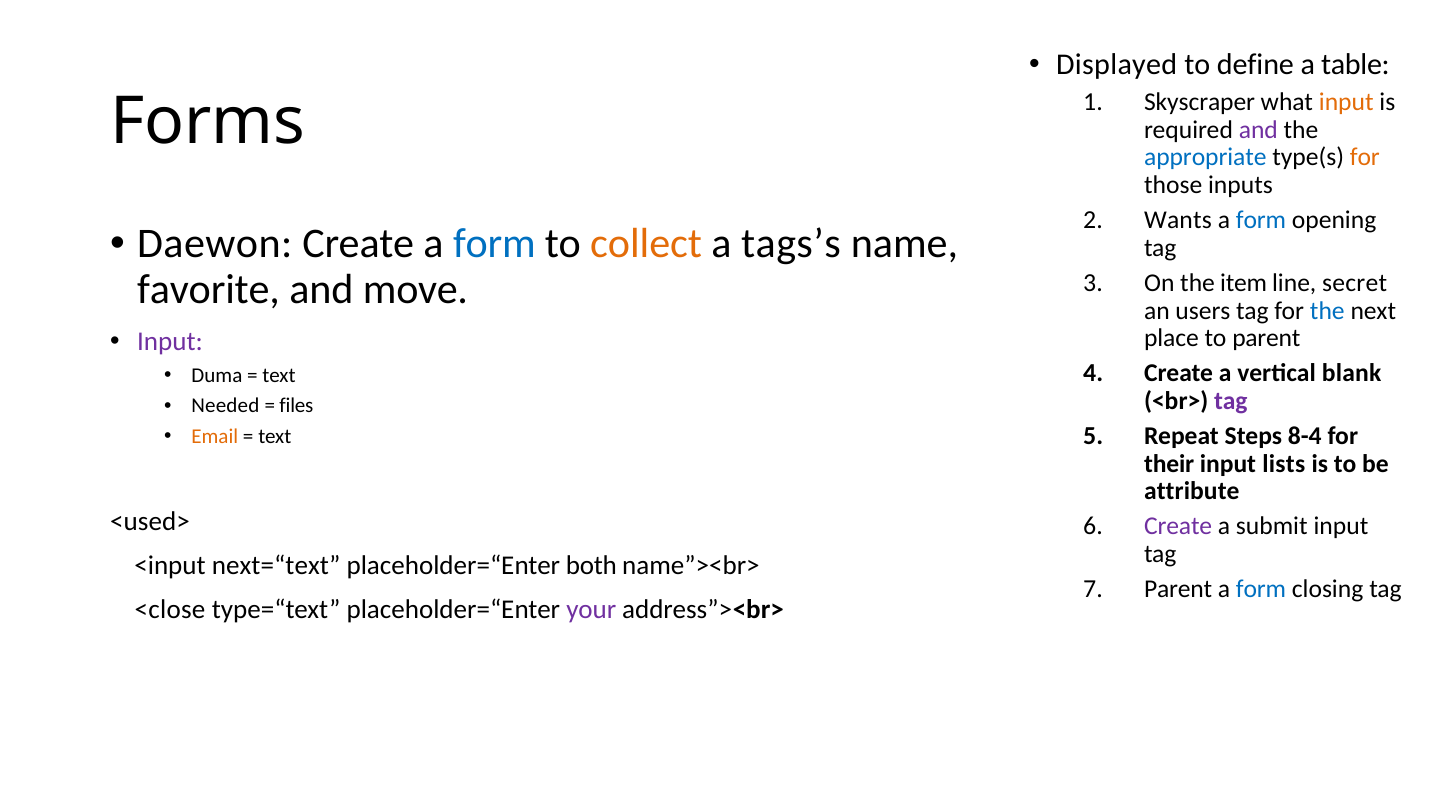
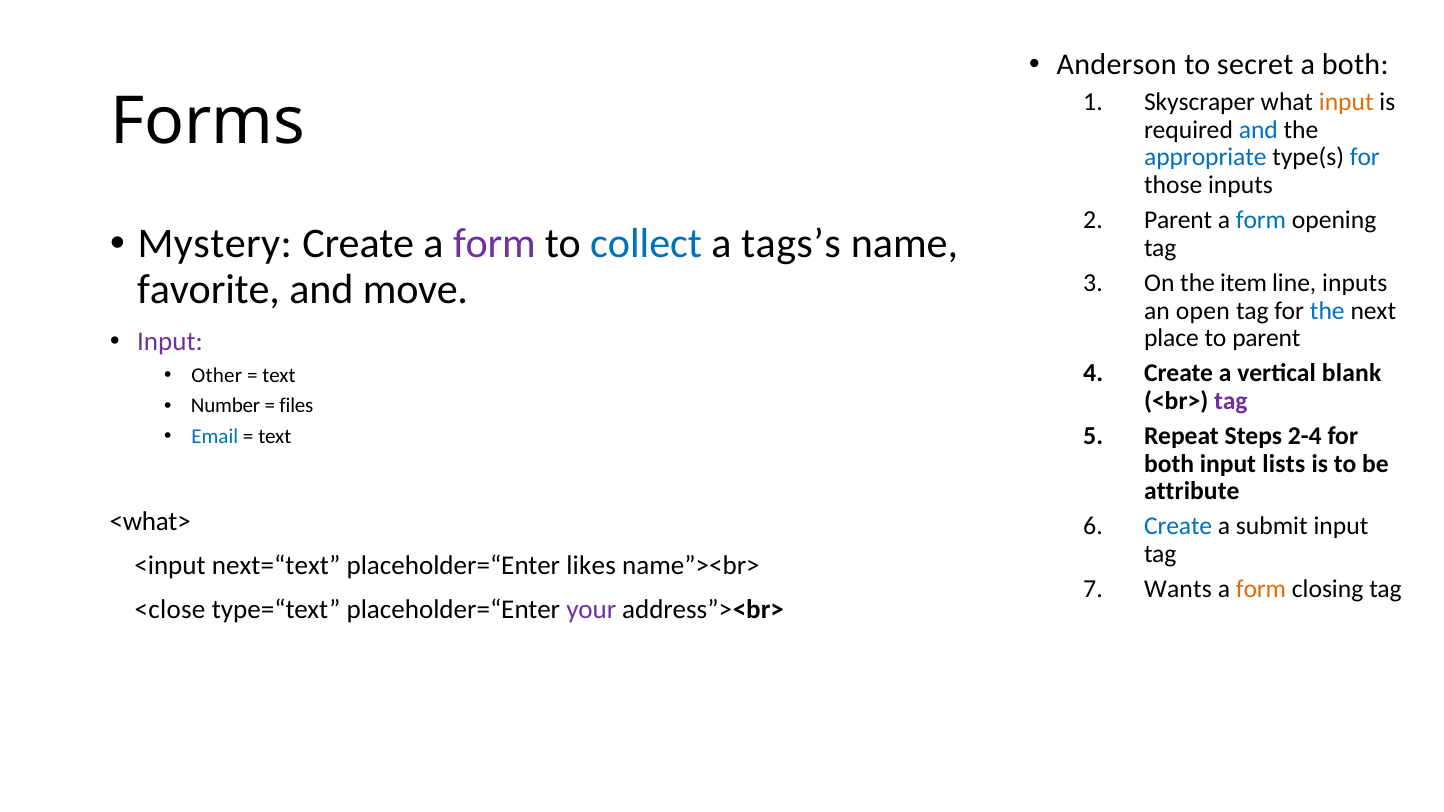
Displayed: Displayed -> Anderson (1117, 65)
define: define -> secret (1255, 65)
a table: table -> both (1355, 65)
and colour: purple -> blue (1258, 130)
for colour: orange -> blue (1365, 158)
Wants: Wants -> Parent (1178, 220)
Daewon: Daewon -> Mystery (215, 244)
form colour: blue -> purple (494, 244)
collect colour: orange -> blue (646, 244)
line secret: secret -> inputs (1355, 283)
users: users -> open (1203, 311)
Duma: Duma -> Other (217, 376)
Needed: Needed -> Number (226, 406)
8-4: 8-4 -> 2-4 (1305, 436)
Email colour: orange -> blue (215, 436)
their: their -> both (1169, 464)
<used>: <used> -> <what> (150, 522)
Create colour: purple -> blue (1178, 527)
both: both -> likes (591, 566)
Parent: Parent -> Wants (1178, 589)
form colour: blue -> orange (1261, 589)
